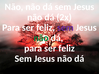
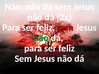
sem colour: purple -> red (65, 28)
